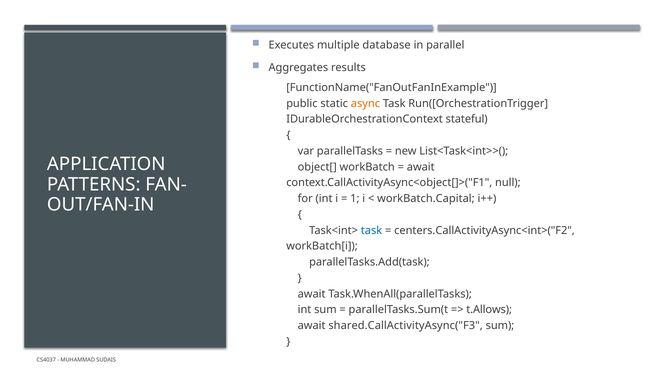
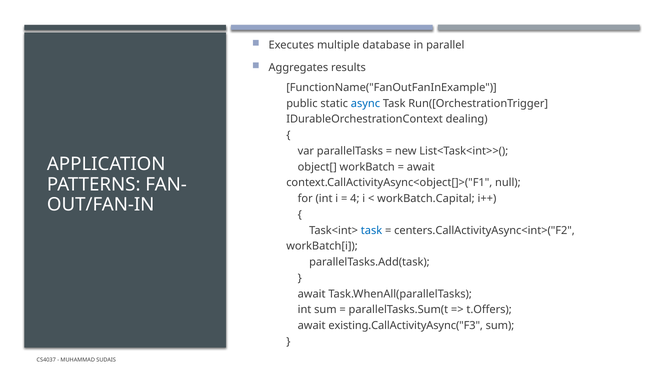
async colour: orange -> blue (365, 104)
stateful: stateful -> dealing (467, 119)
1: 1 -> 4 (355, 199)
t.Allows: t.Allows -> t.Offers (489, 310)
shared.CallActivityAsync("F3: shared.CallActivityAsync("F3 -> existing.CallActivityAsync("F3 (406, 326)
